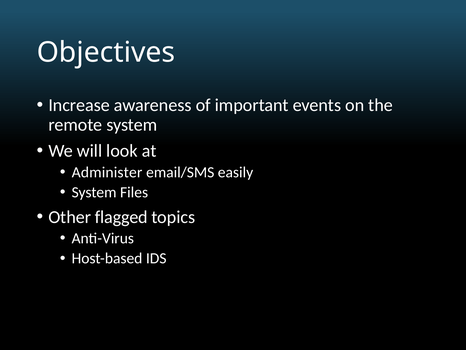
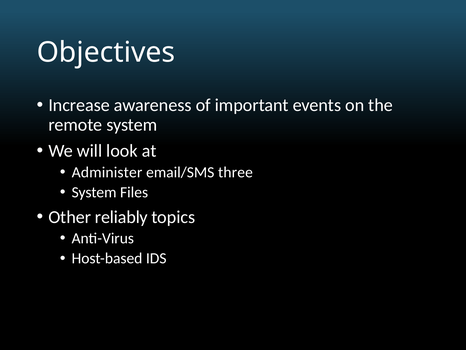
easily: easily -> three (235, 172)
flagged: flagged -> reliably (121, 217)
